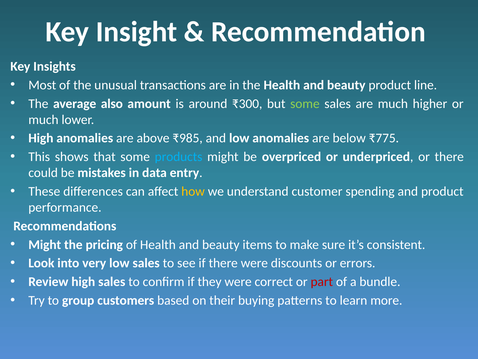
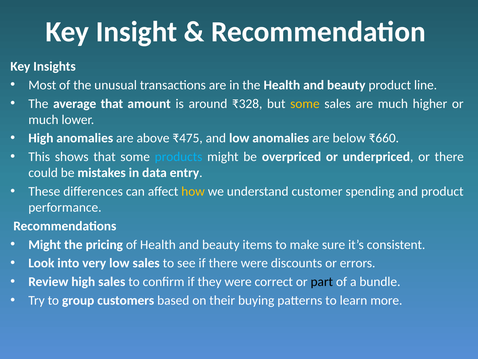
average also: also -> that (112, 104)
₹300: ₹300 -> ₹328 (247, 104)
some colour: light green -> yellow (305, 104)
₹985: ₹985 -> ₹475 (188, 138)
₹775: ₹775 -> ₹660 (384, 138)
part colour: red -> black (322, 281)
